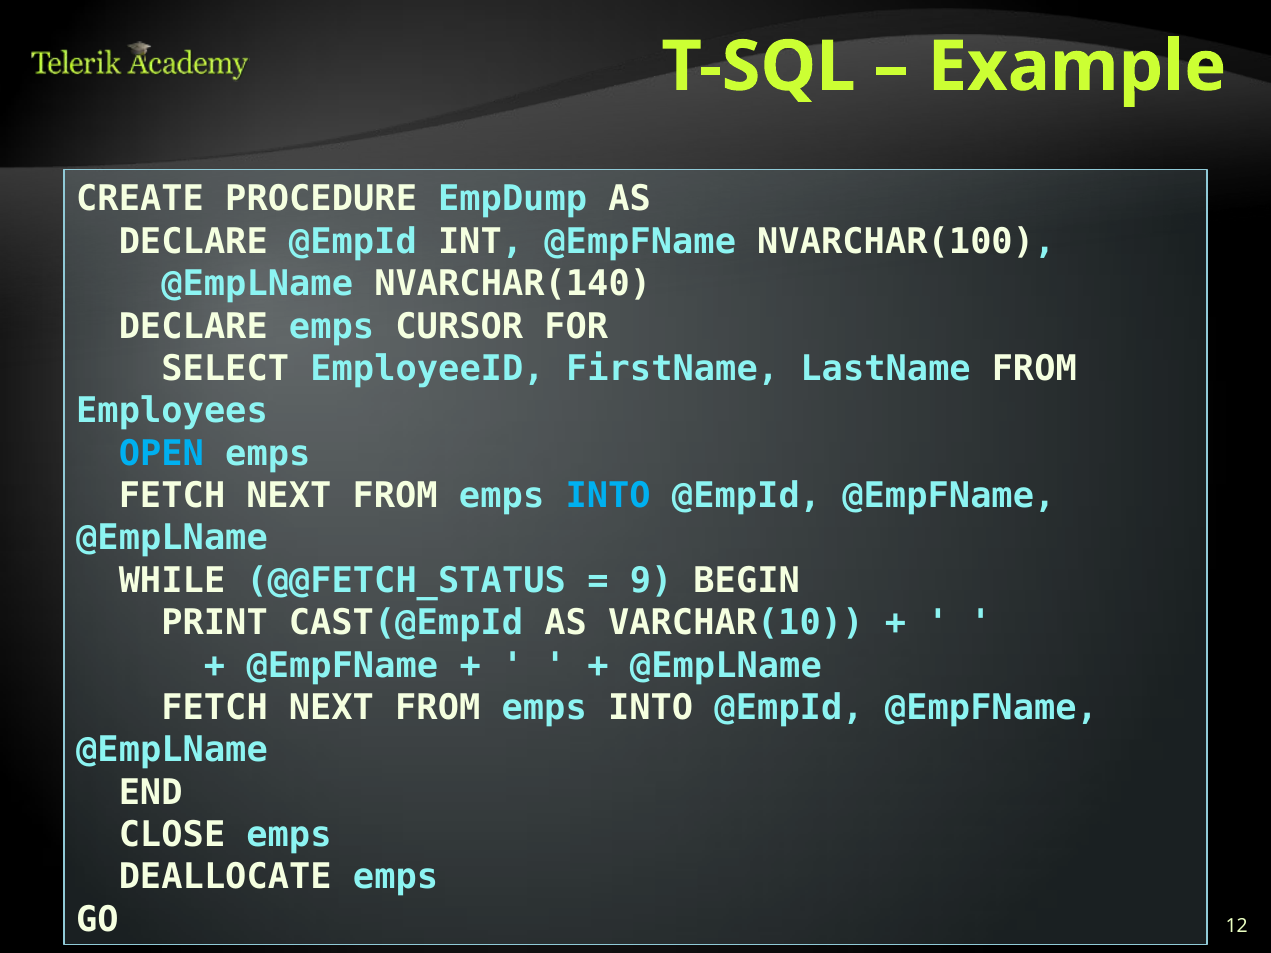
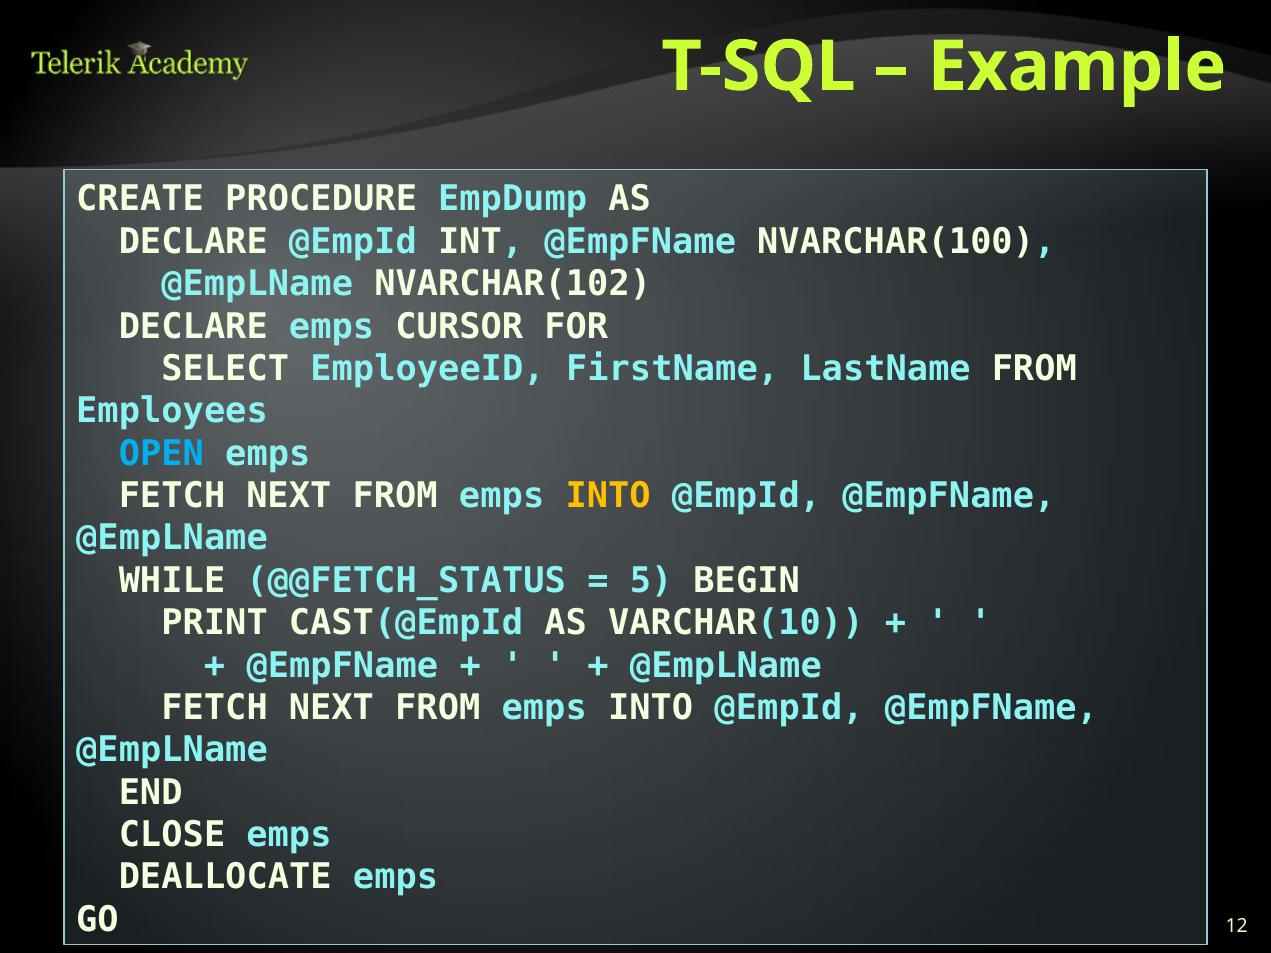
NVARCHAR(140: NVARCHAR(140 -> NVARCHAR(102 (513, 284)
INTO colour: light blue -> yellow (608, 496)
9: 9 -> 5 (651, 581)
